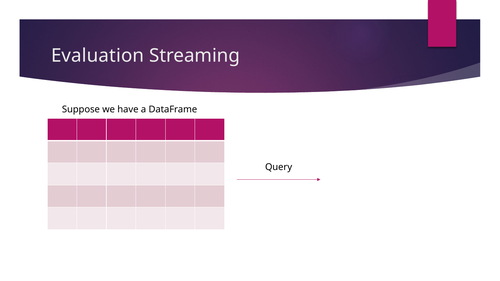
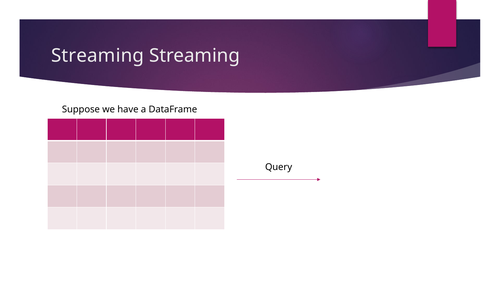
Evaluation: Evaluation -> Streaming (98, 56)
